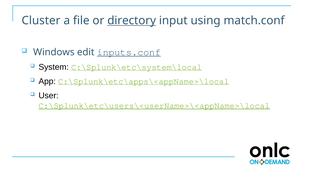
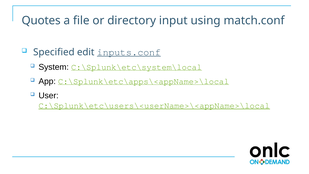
Cluster: Cluster -> Quotes (41, 20)
directory underline: present -> none (132, 20)
Windows: Windows -> Specified (54, 52)
